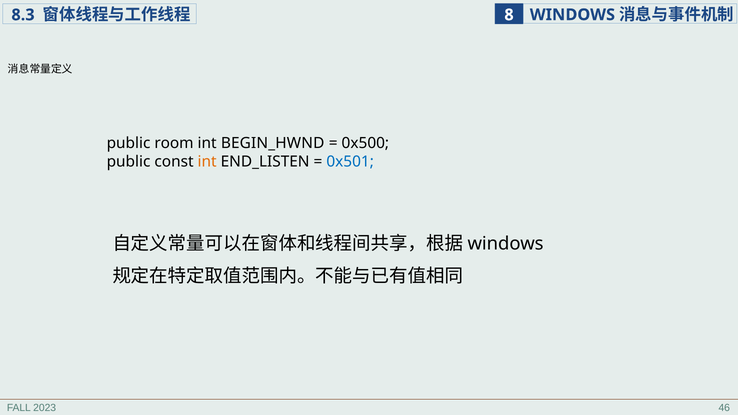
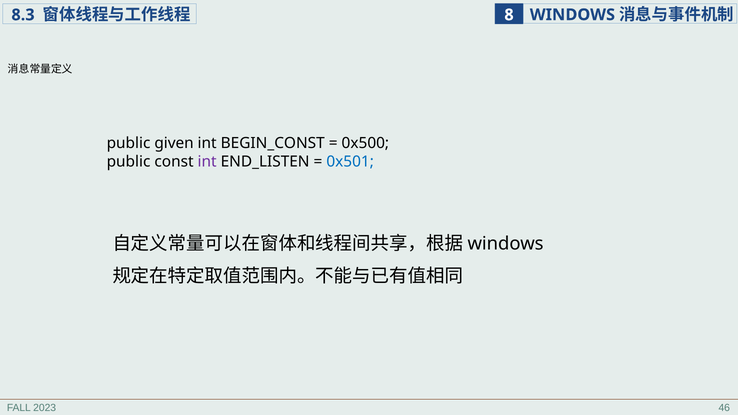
room: room -> given (174, 143)
BEGIN_HWND: BEGIN_HWND -> BEGIN_CONST (273, 143)
int colour: orange -> purple (207, 162)
